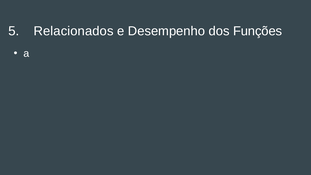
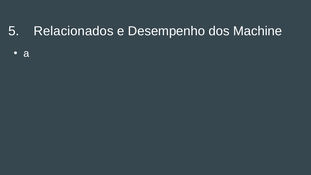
Funções: Funções -> Machine (258, 31)
